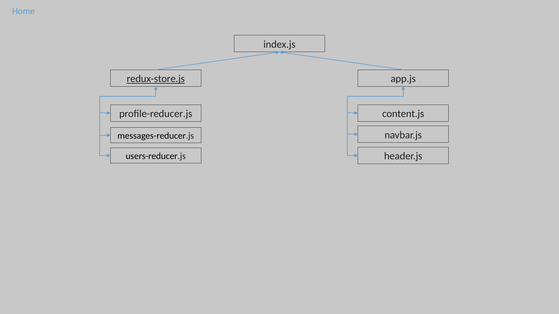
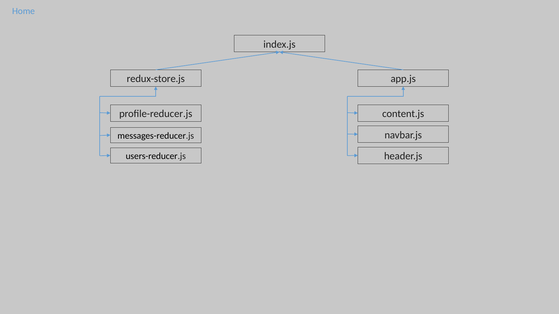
redux-store.js underline: present -> none (156, 79)
